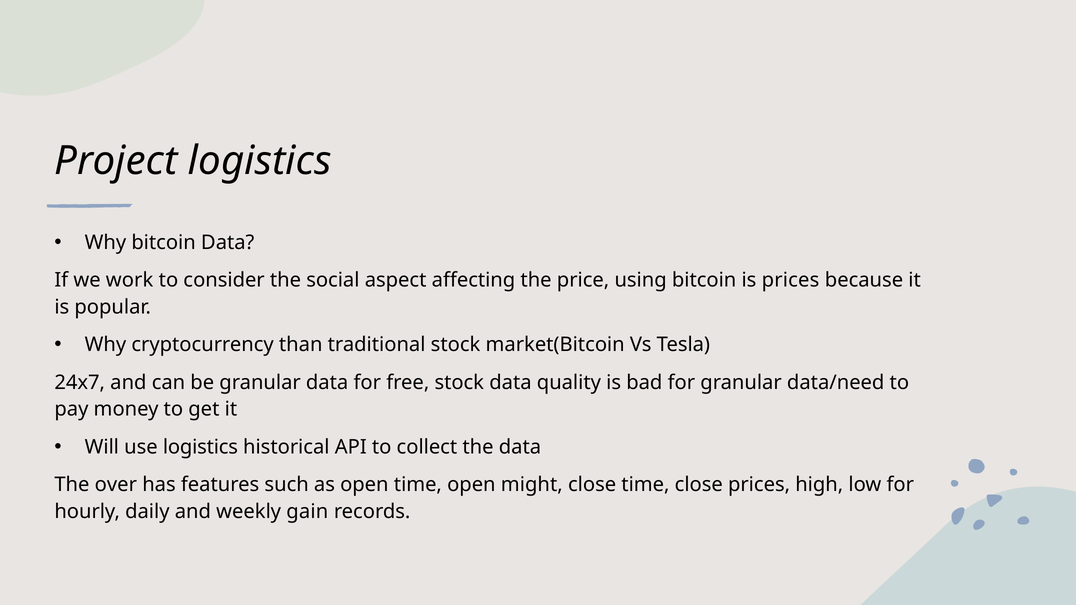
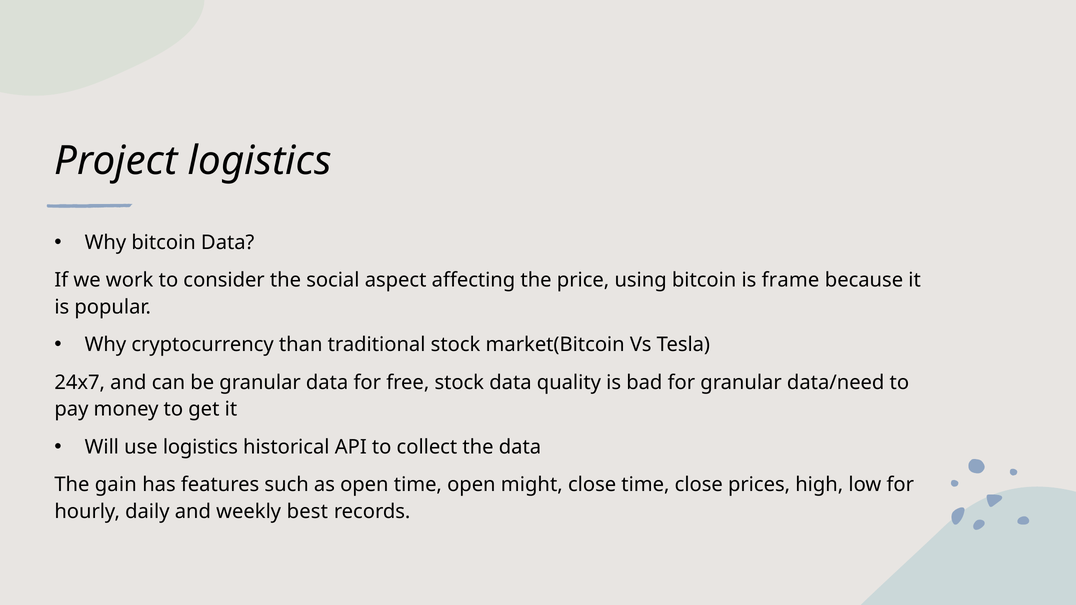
is prices: prices -> frame (791, 280)
over: over -> gain (116, 485)
gain: gain -> best (307, 512)
